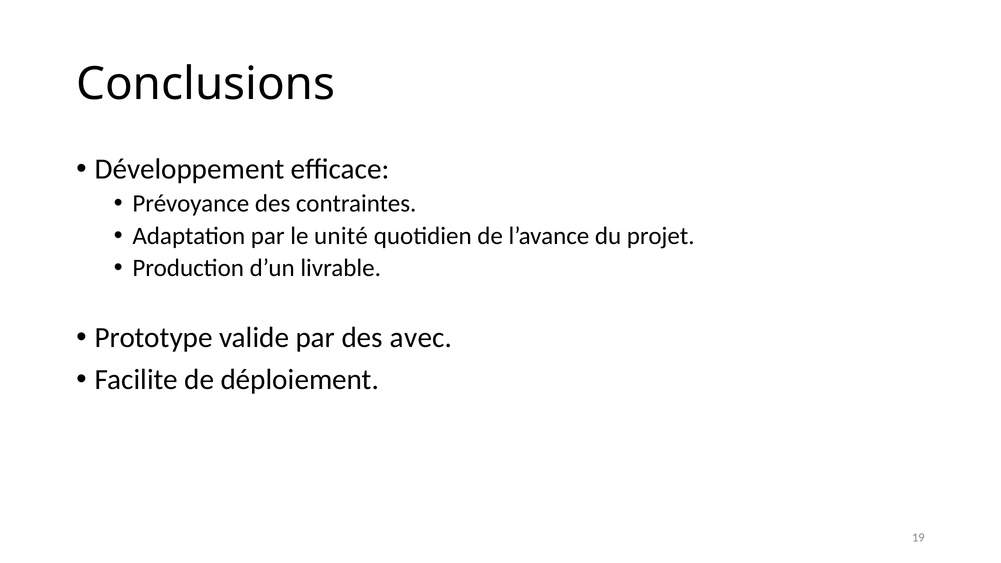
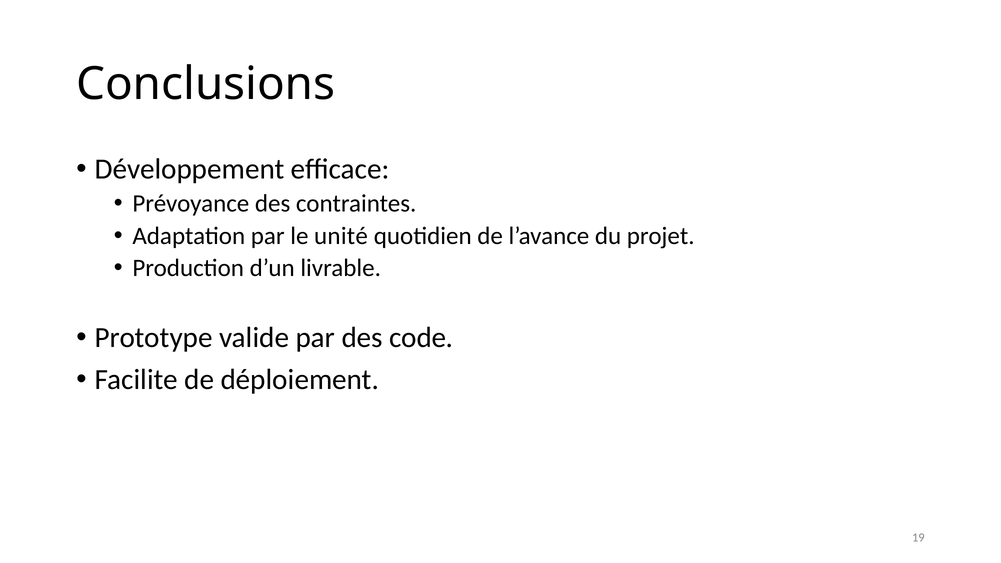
avec: avec -> code (421, 338)
